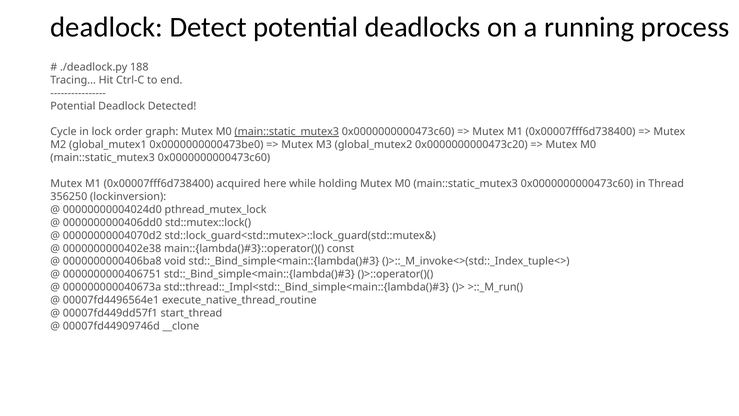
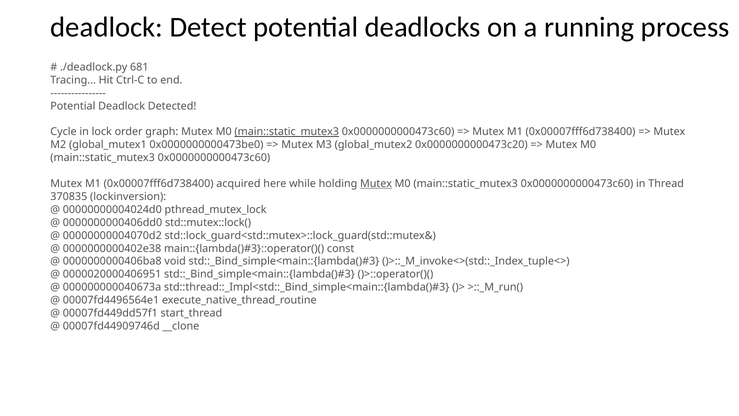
188: 188 -> 681 (139, 67)
Mutex underline: none -> present (376, 184)
356250: 356250 -> 370835 (69, 197)
0000000000406751: 0000000000406751 -> 0000020000406951 (112, 274)
